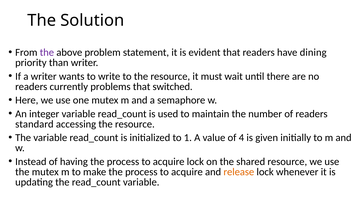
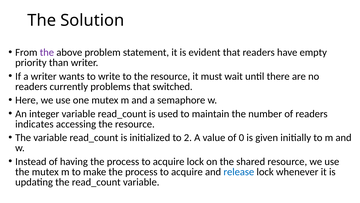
dining: dining -> empty (313, 52)
standard: standard -> indicates (34, 124)
1: 1 -> 2 (188, 137)
4: 4 -> 0 (241, 137)
release colour: orange -> blue (239, 171)
